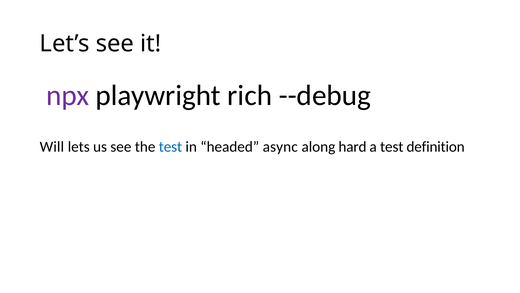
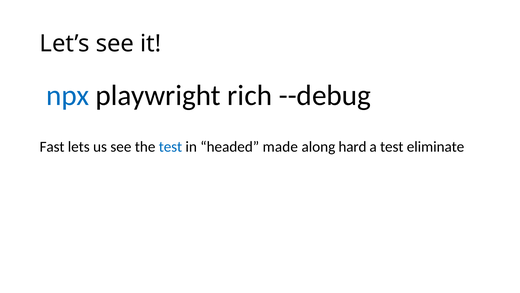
npx colour: purple -> blue (68, 95)
Will: Will -> Fast (52, 147)
async: async -> made (280, 147)
definition: definition -> eliminate (436, 147)
